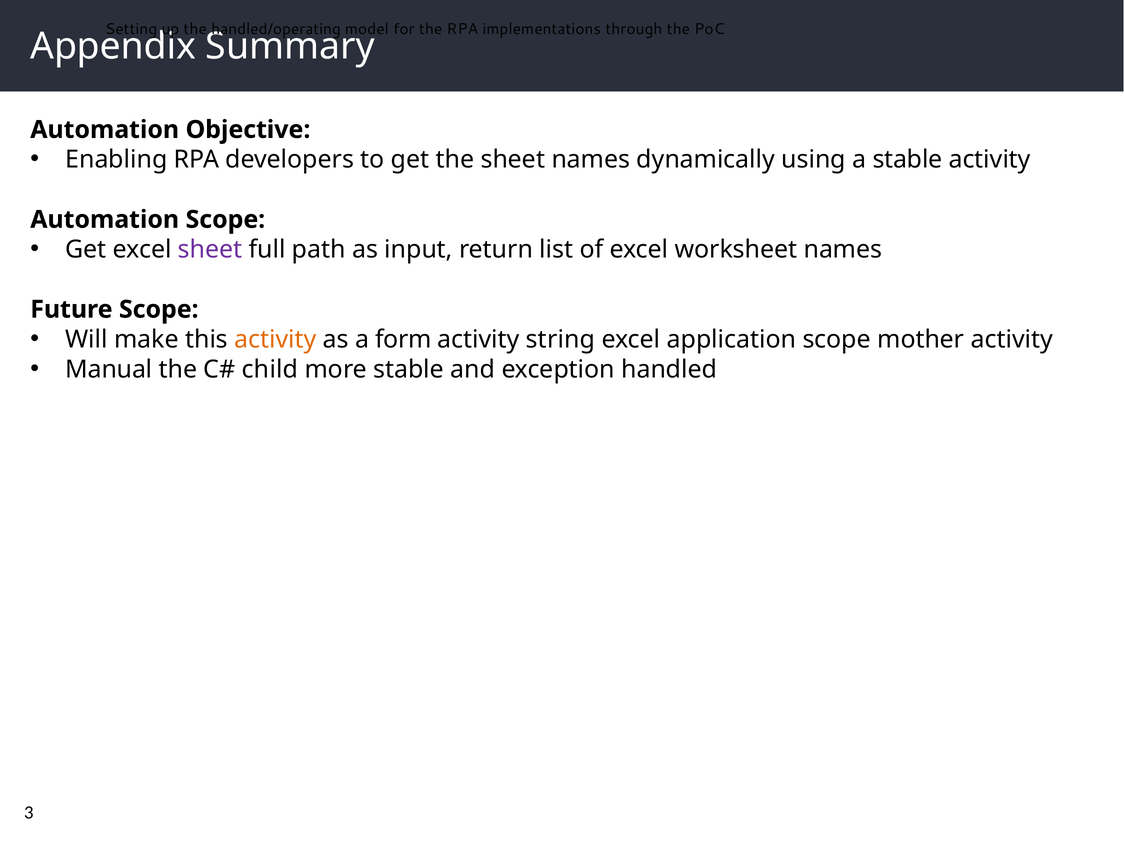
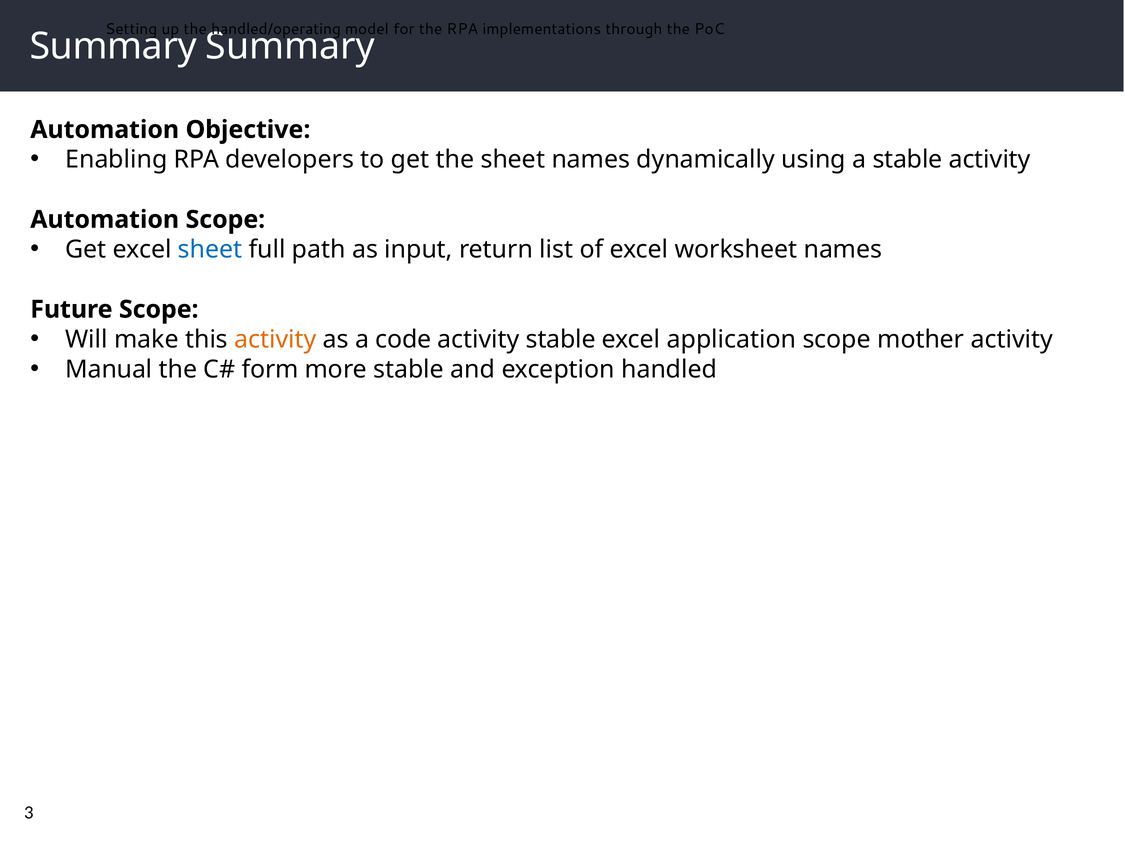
Appendix: Appendix -> Summary (113, 47)
sheet colour: purple -> blue (210, 250)
form: form -> code (403, 339)
activity string: string -> stable (561, 339)
child: child -> form (270, 369)
